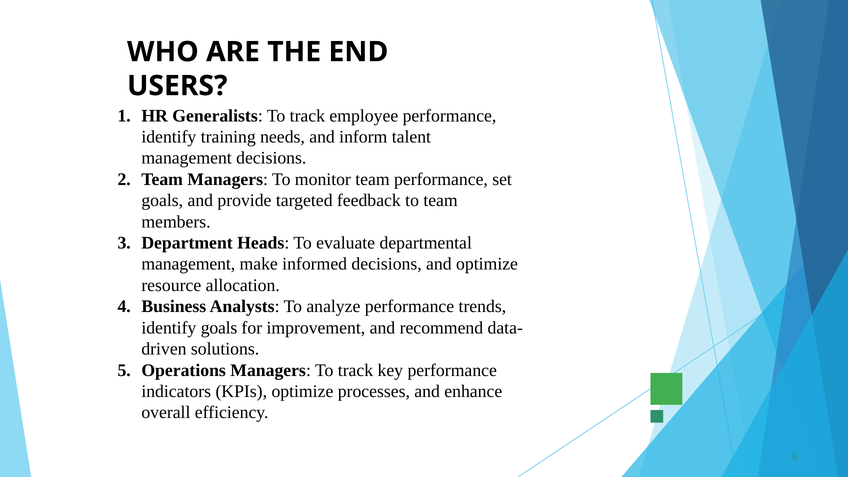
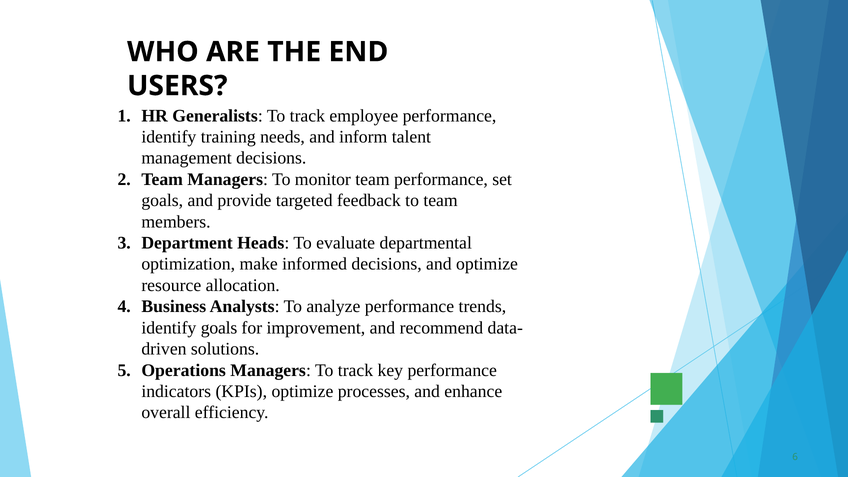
management: management -> optimization (188, 264)
